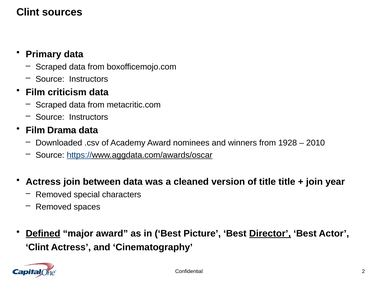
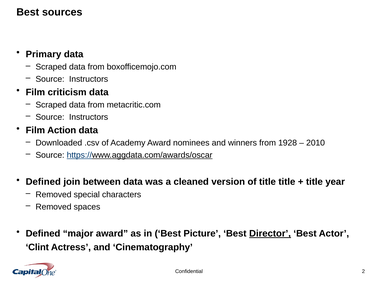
Clint: Clint -> Best (28, 12)
Drama: Drama -> Action (62, 130)
Actress: Actress -> Defined (43, 182)
join: join -> title (314, 182)
Defined underline: present -> none (43, 234)
